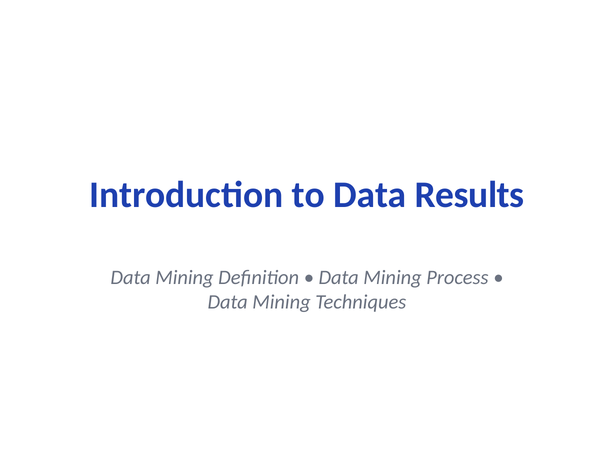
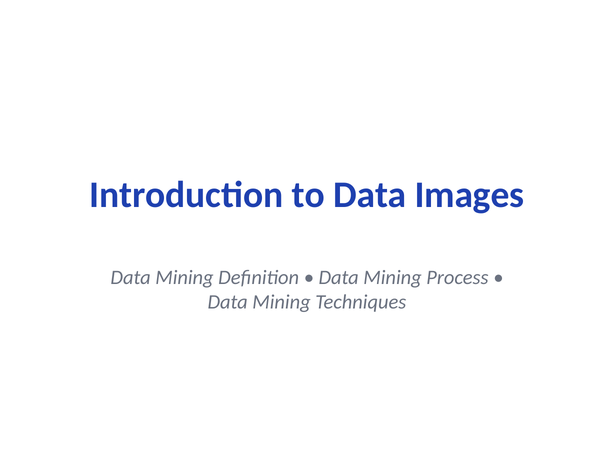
Results: Results -> Images (469, 195)
